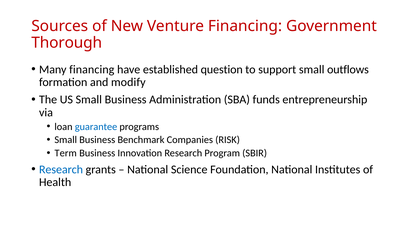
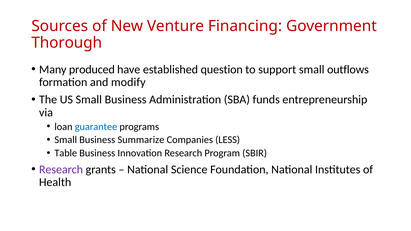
Many financing: financing -> produced (92, 69)
Benchmark: Benchmark -> Summarize (141, 140)
RISK: RISK -> LESS (228, 140)
Term: Term -> Table (66, 153)
Research colour: blue -> purple (61, 170)
